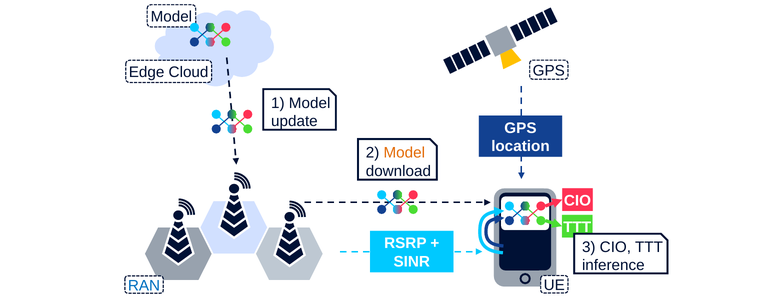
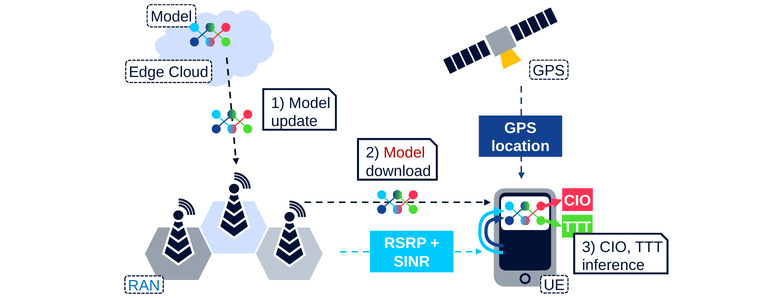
Model colour: orange -> red (404, 153)
